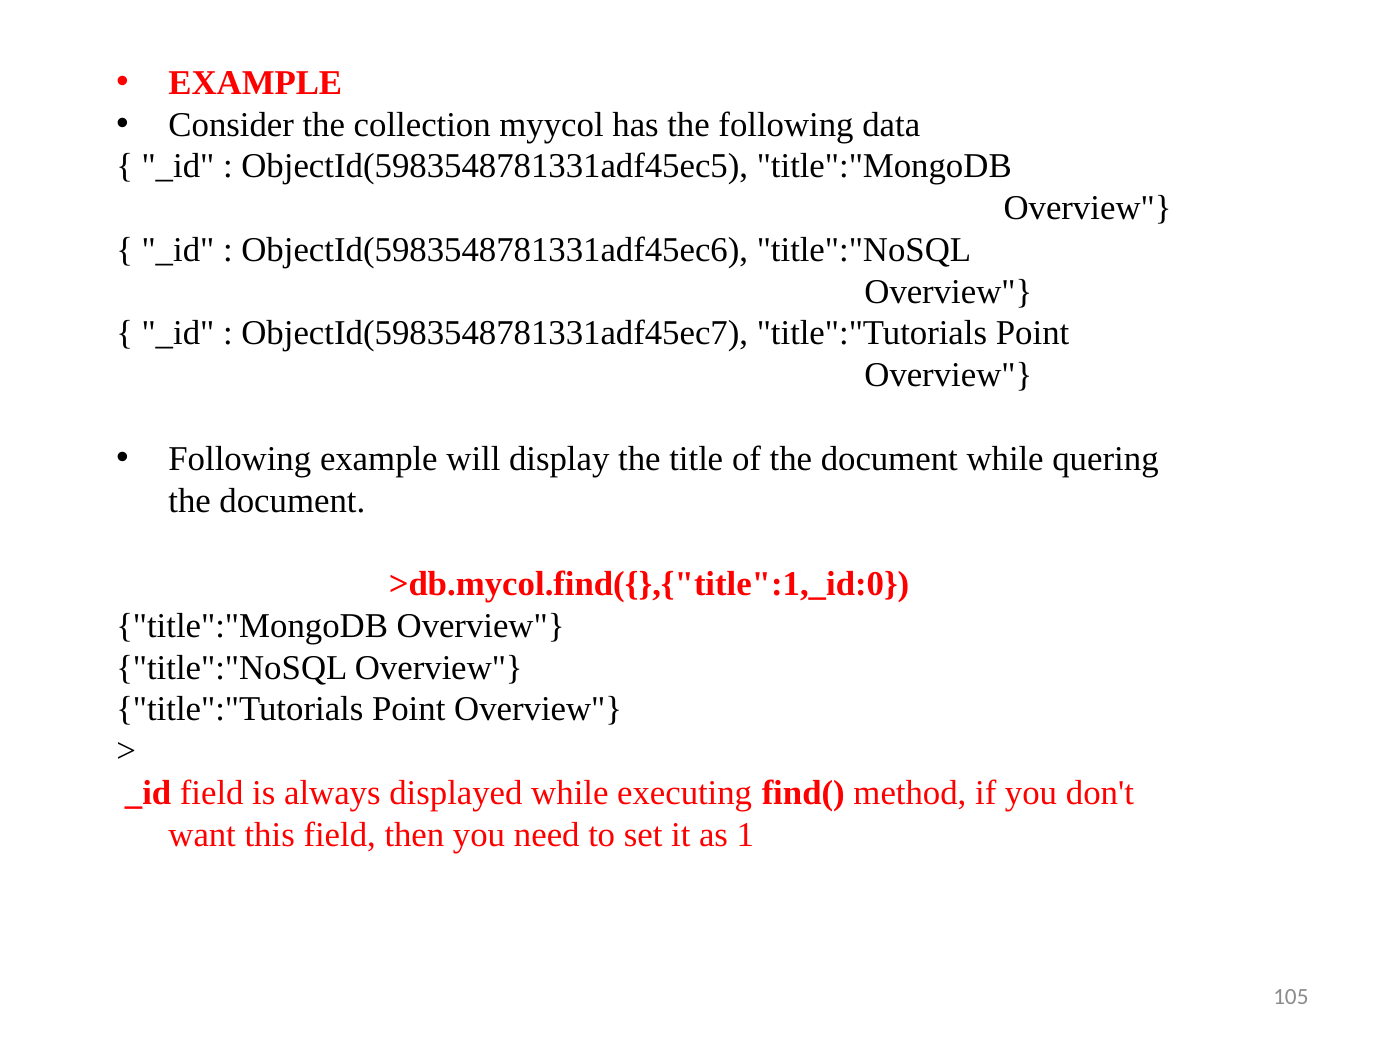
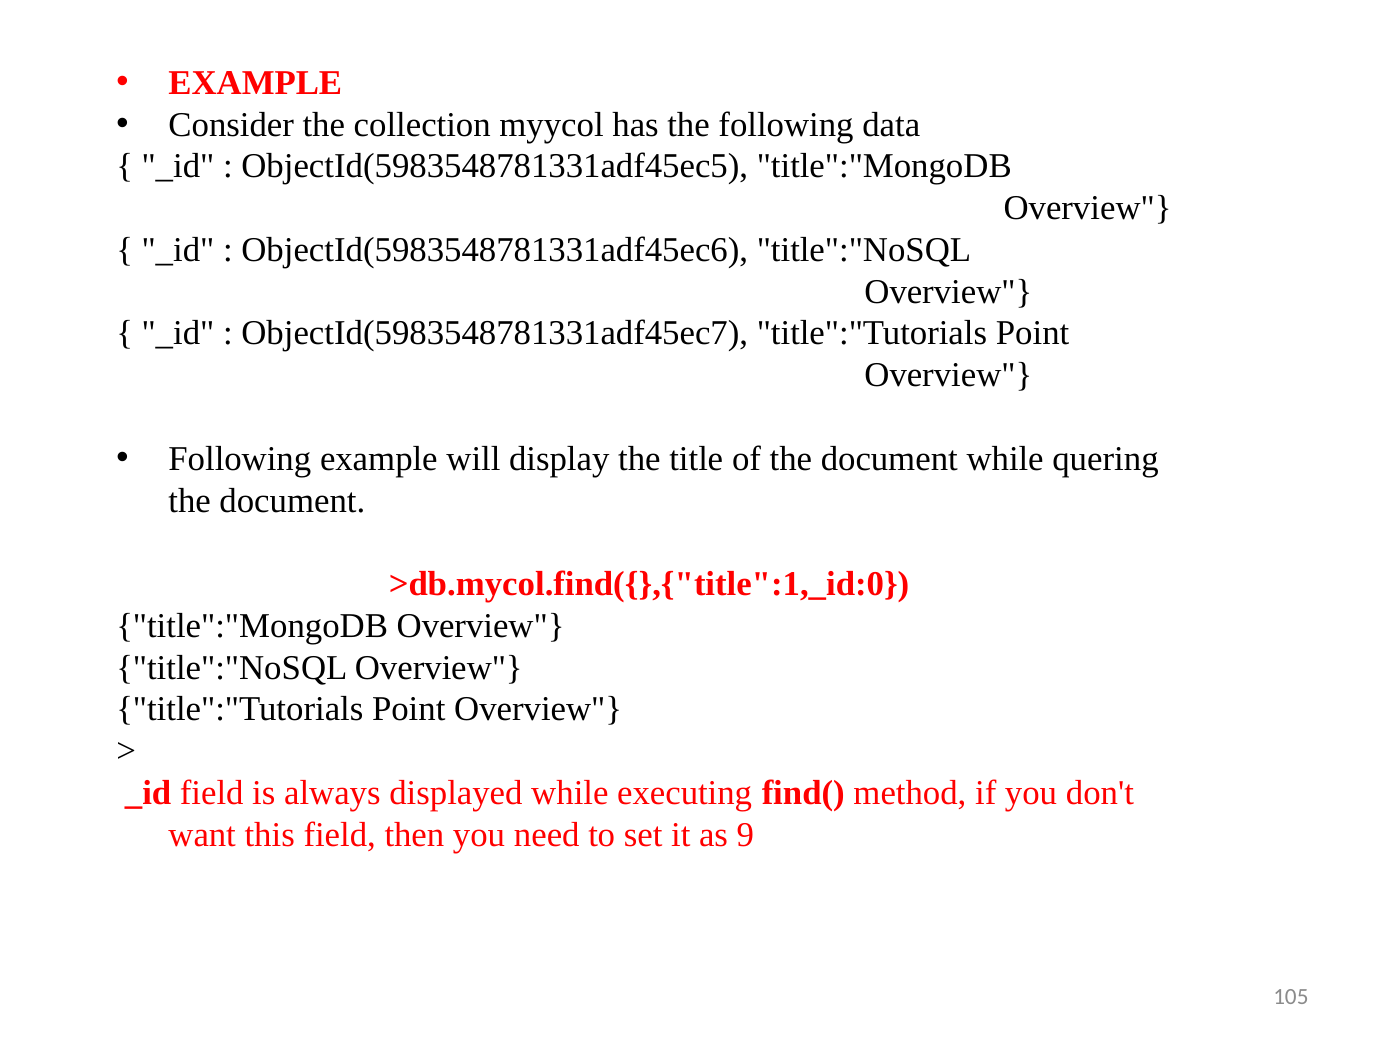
1: 1 -> 9 (745, 835)
